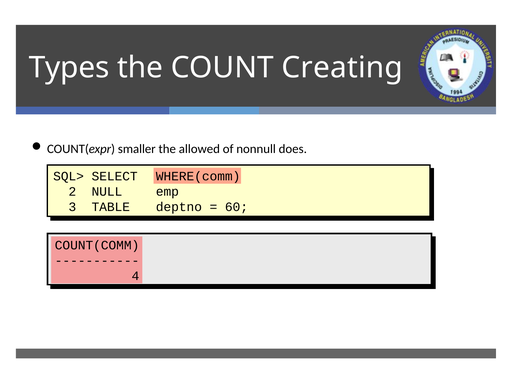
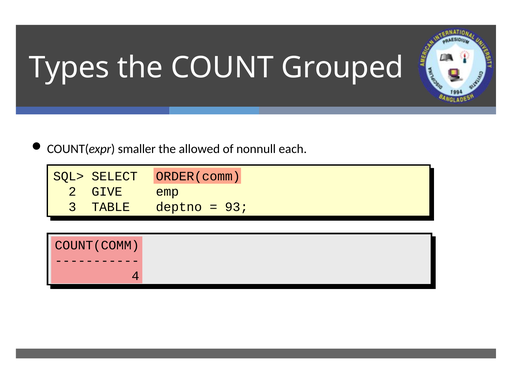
Creating: Creating -> Grouped (342, 68)
does: does -> each (293, 149)
WHERE(comm: WHERE(comm -> ORDER(comm (198, 176)
NULL: NULL -> GIVE (107, 192)
60: 60 -> 93 (236, 207)
